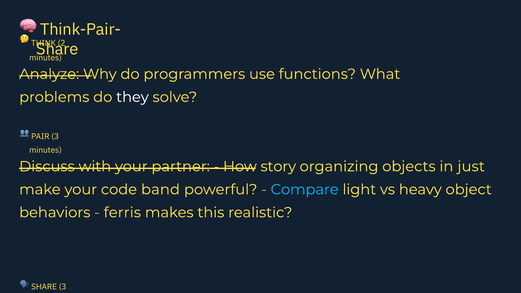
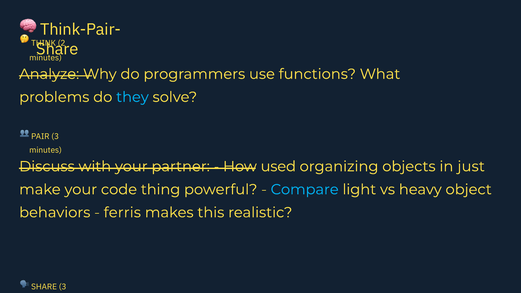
they colour: white -> light blue (132, 97)
story: story -> used (278, 167)
band: band -> thing (161, 190)
